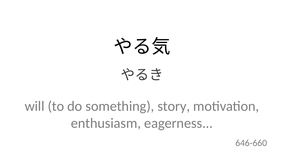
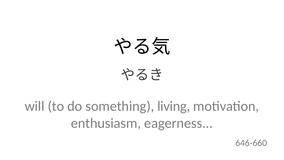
story: story -> living (174, 106)
